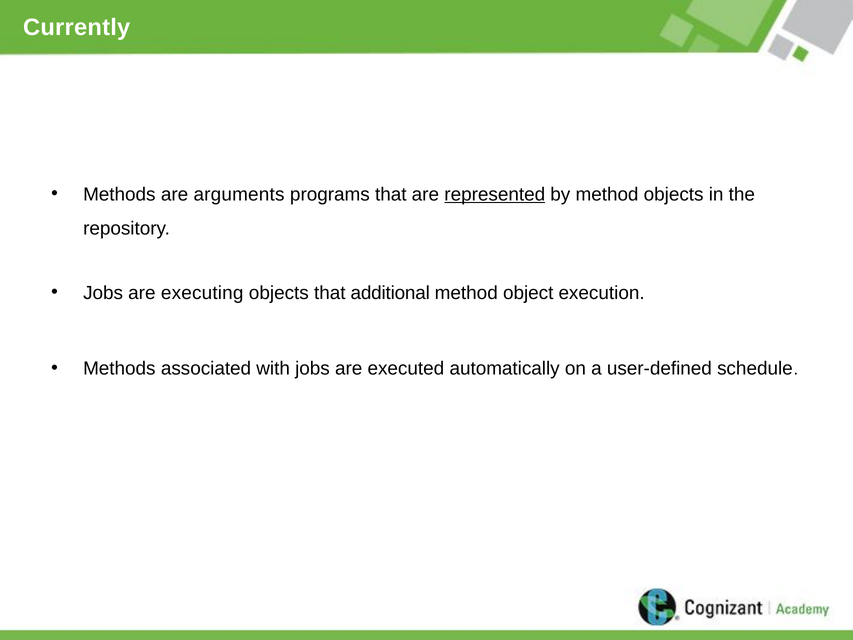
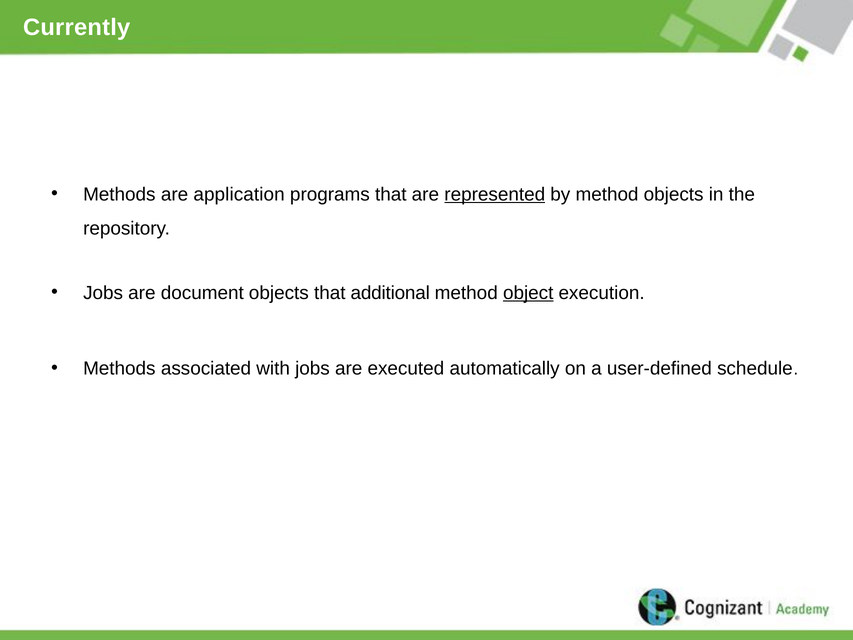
arguments: arguments -> application (239, 194)
executing: executing -> document (202, 293)
object underline: none -> present (528, 293)
